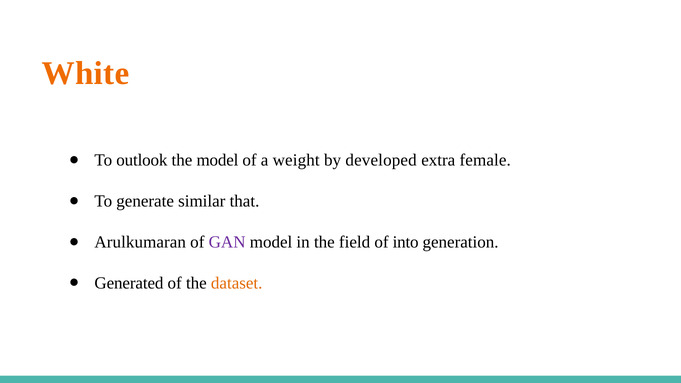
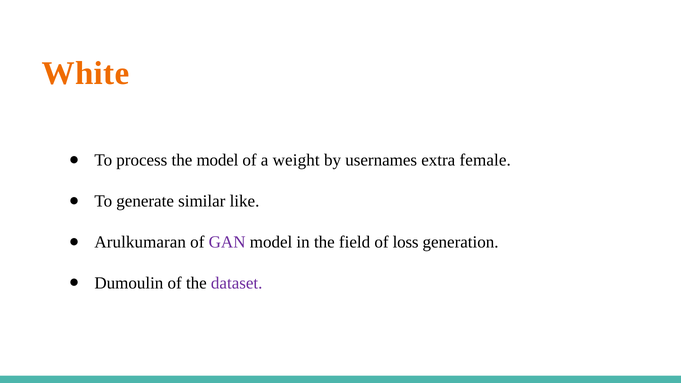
outlook: outlook -> process (142, 160)
developed: developed -> usernames (381, 160)
that: that -> like (245, 201)
into: into -> loss (406, 242)
Generated: Generated -> Dumoulin (129, 283)
dataset colour: orange -> purple (237, 283)
